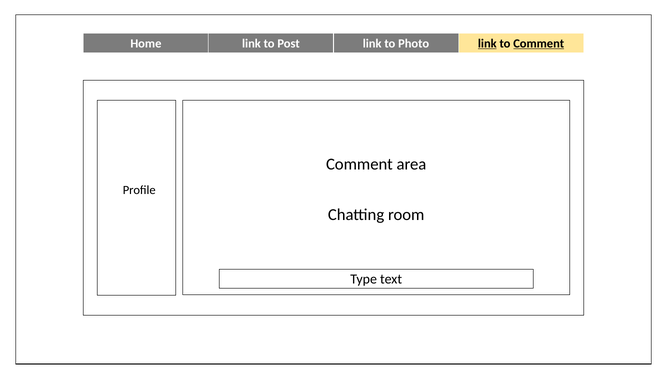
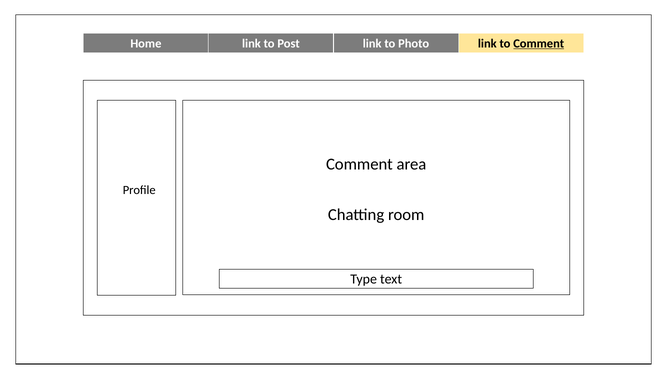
link underline: present -> none (487, 43)
